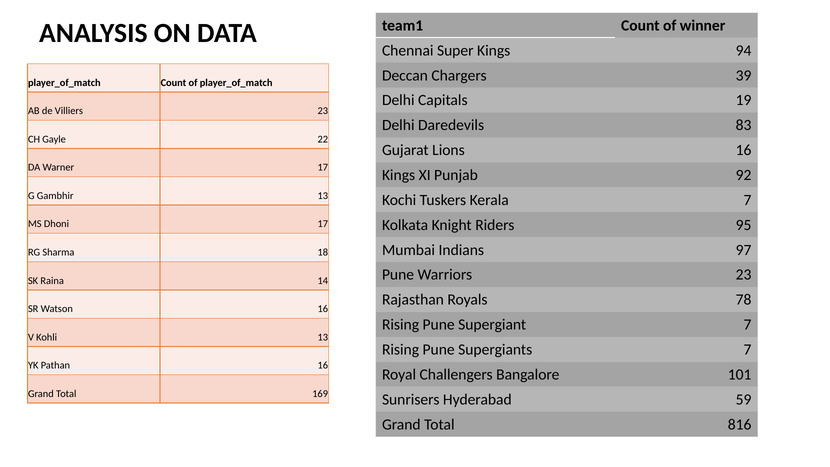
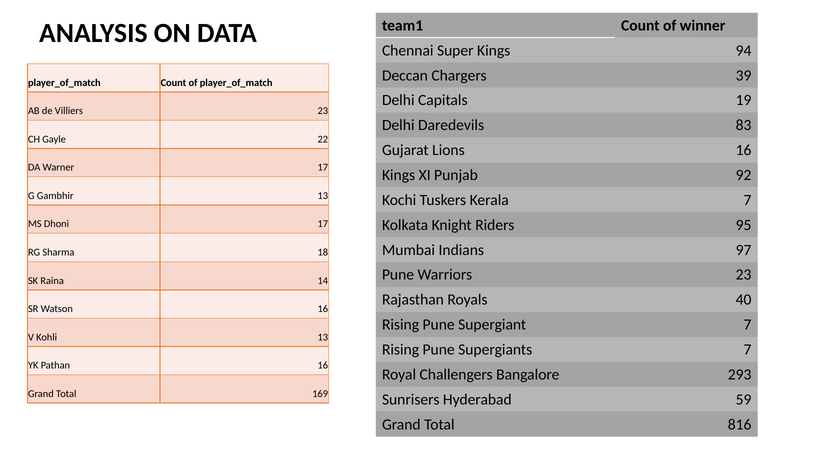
78: 78 -> 40 (744, 300)
101: 101 -> 293 (740, 374)
